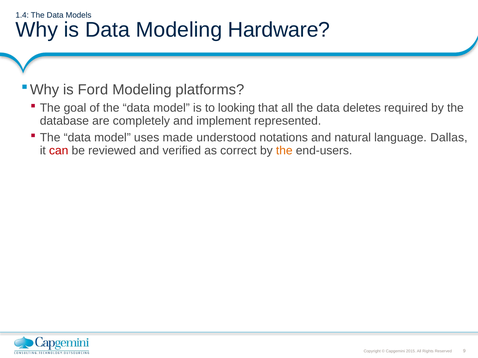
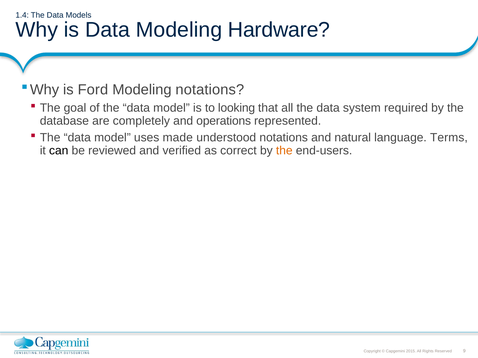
Modeling platforms: platforms -> notations (210, 90)
deletes: deletes -> system (362, 108)
implement: implement -> operations (224, 121)
Dallas: Dallas -> Terms (449, 138)
can colour: red -> black (59, 151)
